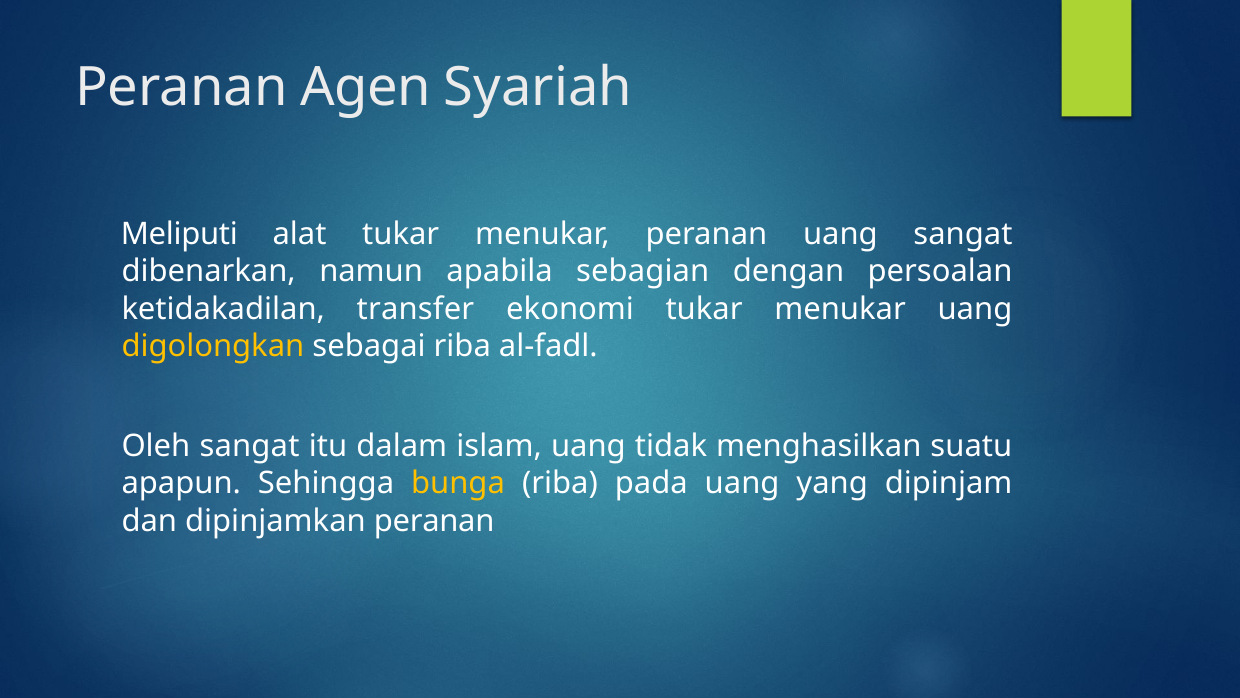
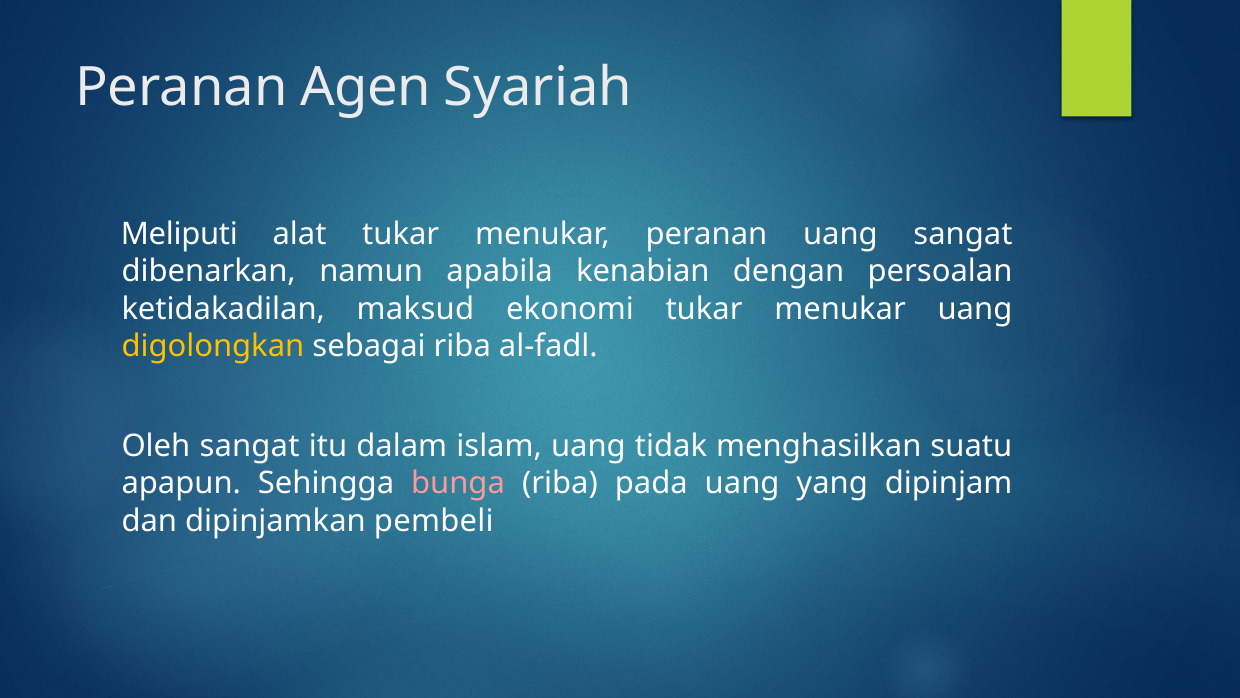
sebagian: sebagian -> kenabian (643, 271)
transfer: transfer -> maksud (415, 309)
bunga colour: yellow -> pink (458, 483)
dipinjamkan peranan: peranan -> pembeli (434, 520)
